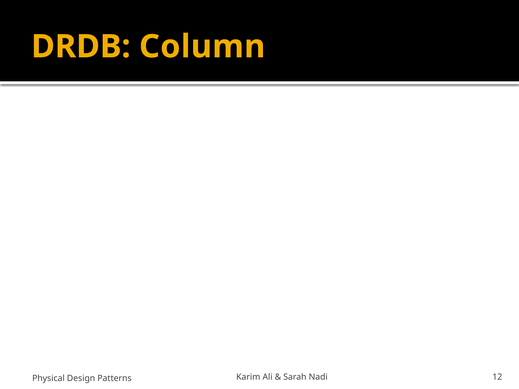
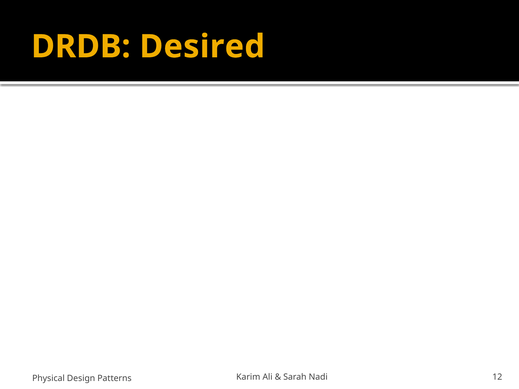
Column: Column -> Desired (202, 47)
